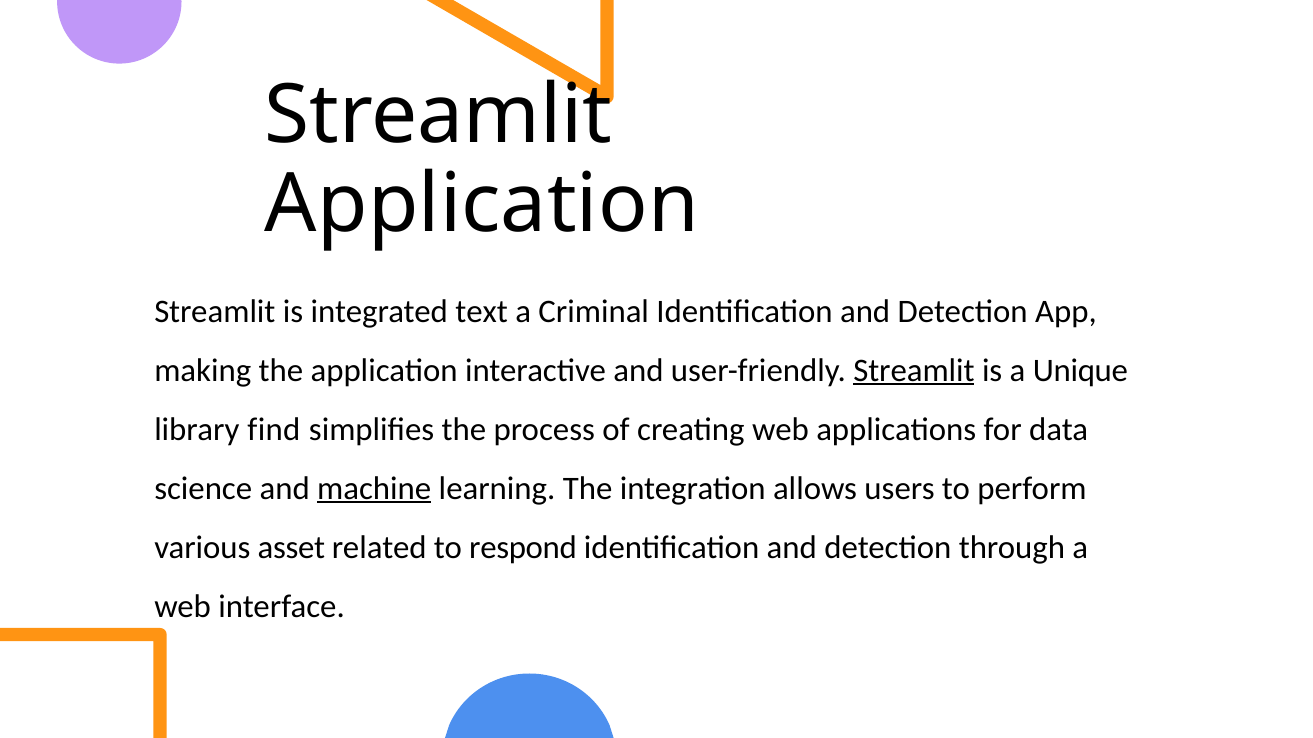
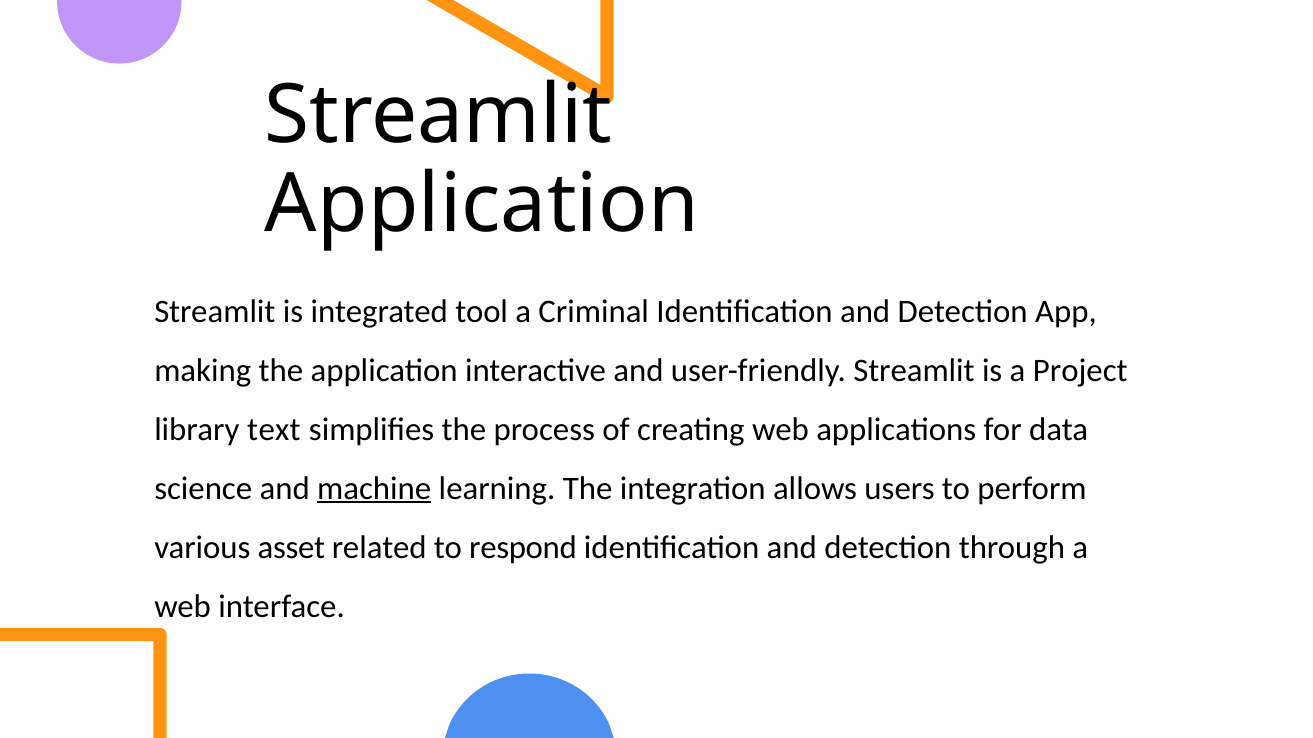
text: text -> tool (482, 311)
Streamlit underline: present -> none (914, 370)
Unique: Unique -> Project (1080, 370)
find: find -> text (274, 430)
